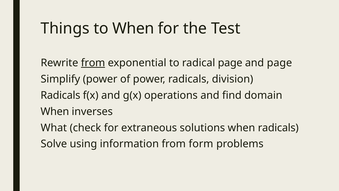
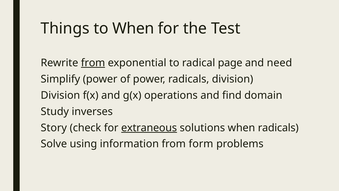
and page: page -> need (279, 63)
Radicals: Radicals -> Division (60, 95)
When: When -> Study (55, 111)
What: What -> Story (54, 128)
extraneous underline: none -> present (149, 128)
